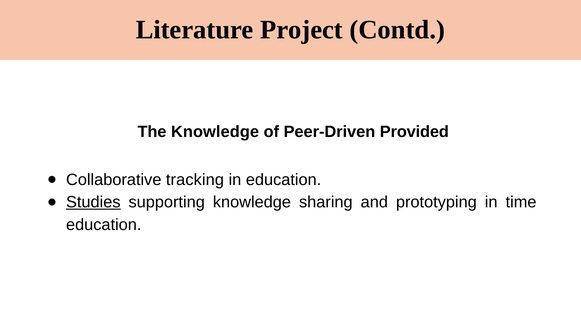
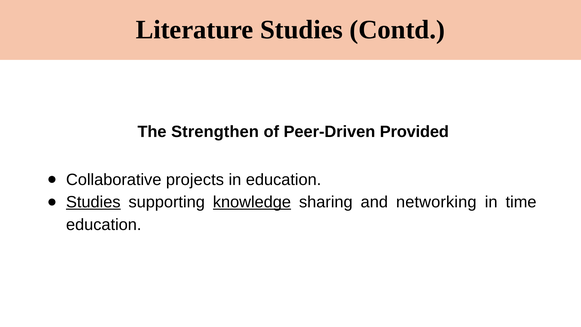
Literature Project: Project -> Studies (301, 30)
The Knowledge: Knowledge -> Strengthen (215, 132)
tracking: tracking -> projects (195, 180)
knowledge underline: none -> present (252, 202)
prototyping: prototyping -> networking (436, 202)
